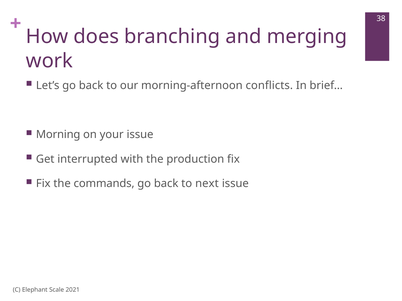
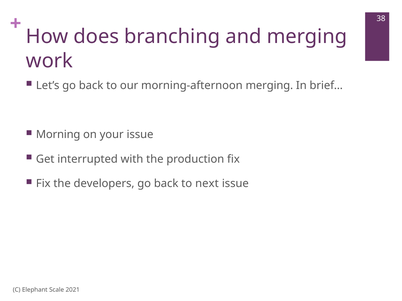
morning-afternoon conflicts: conflicts -> merging (269, 86)
commands: commands -> developers (104, 184)
